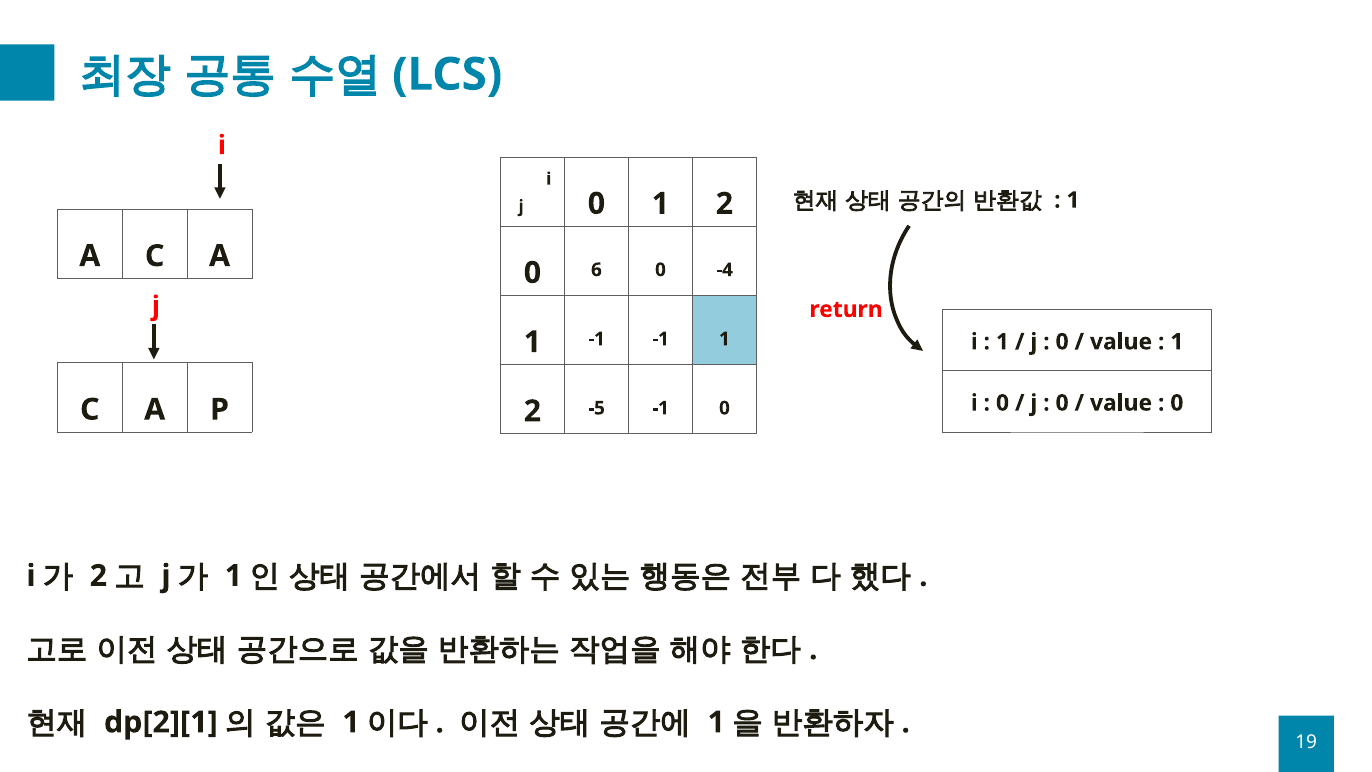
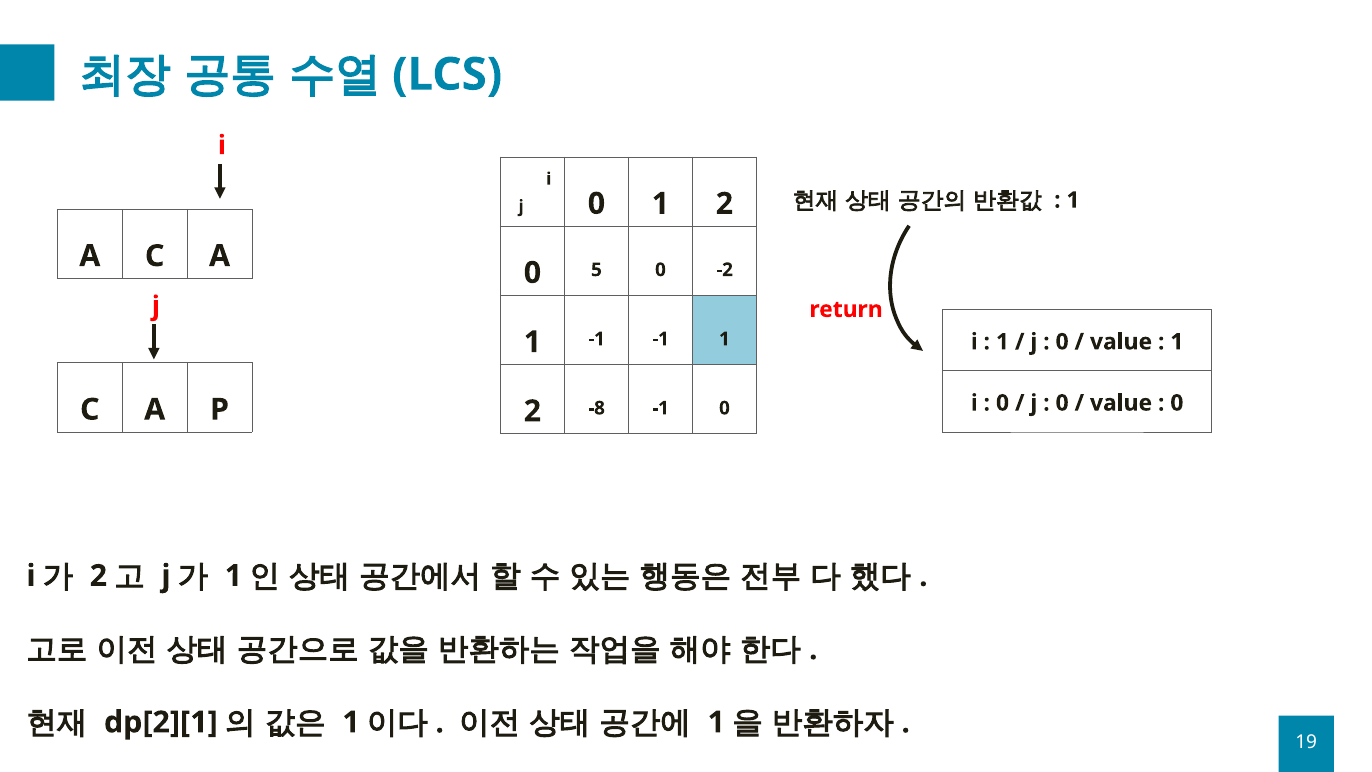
6: 6 -> 5 (596, 270)
-4: -4 -> -2 (724, 270)
-5: -5 -> -8 (596, 408)
